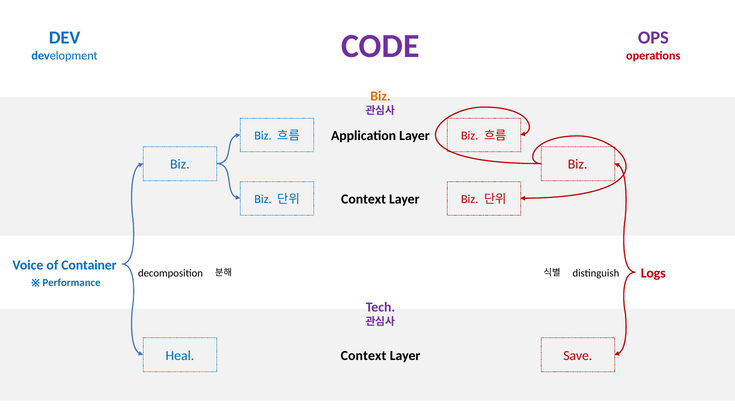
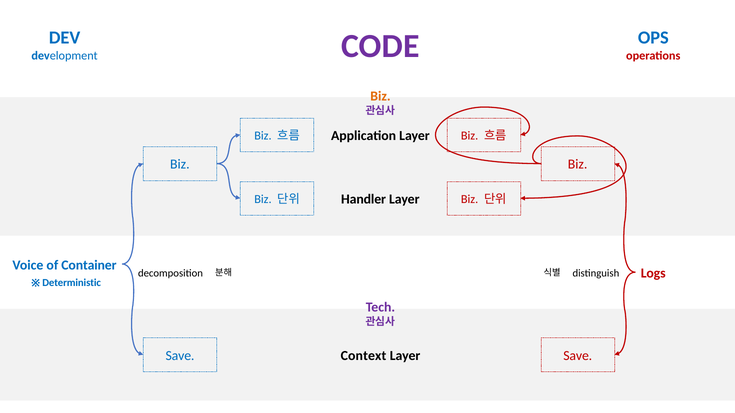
OPS colour: purple -> blue (653, 38)
Context: Context -> Handler (364, 199)
Performance: Performance -> Deterministic (72, 283)
Heal: Heal -> Save (180, 356)
